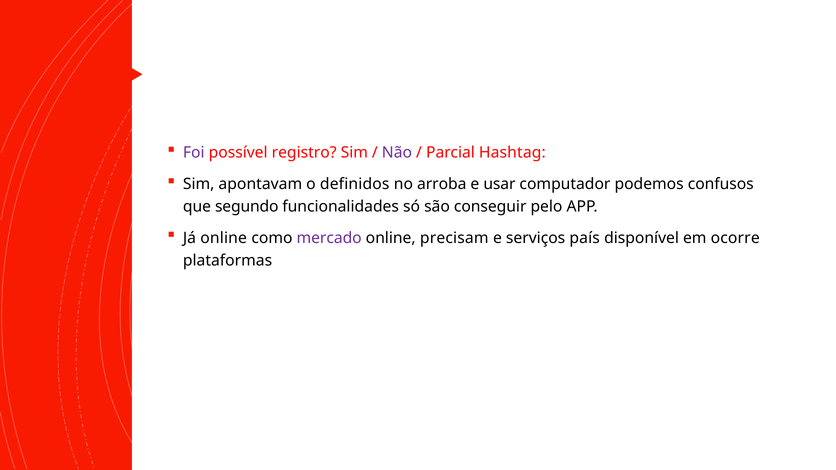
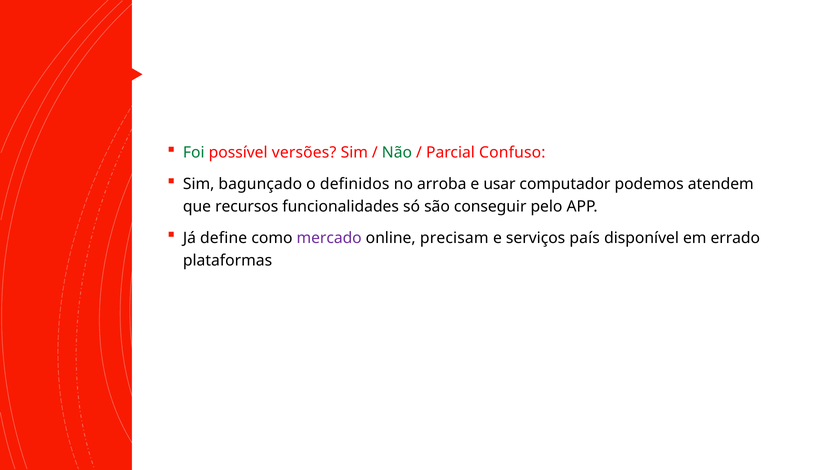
Foi colour: purple -> green (194, 153)
registro: registro -> versões (304, 153)
Não colour: purple -> green (397, 153)
Hashtag: Hashtag -> Confuso (512, 153)
apontavam: apontavam -> bagunçado (260, 184)
confusos: confusos -> atendem (721, 184)
segundo: segundo -> recursos (247, 207)
Já online: online -> define (224, 238)
ocorre: ocorre -> errado (735, 238)
